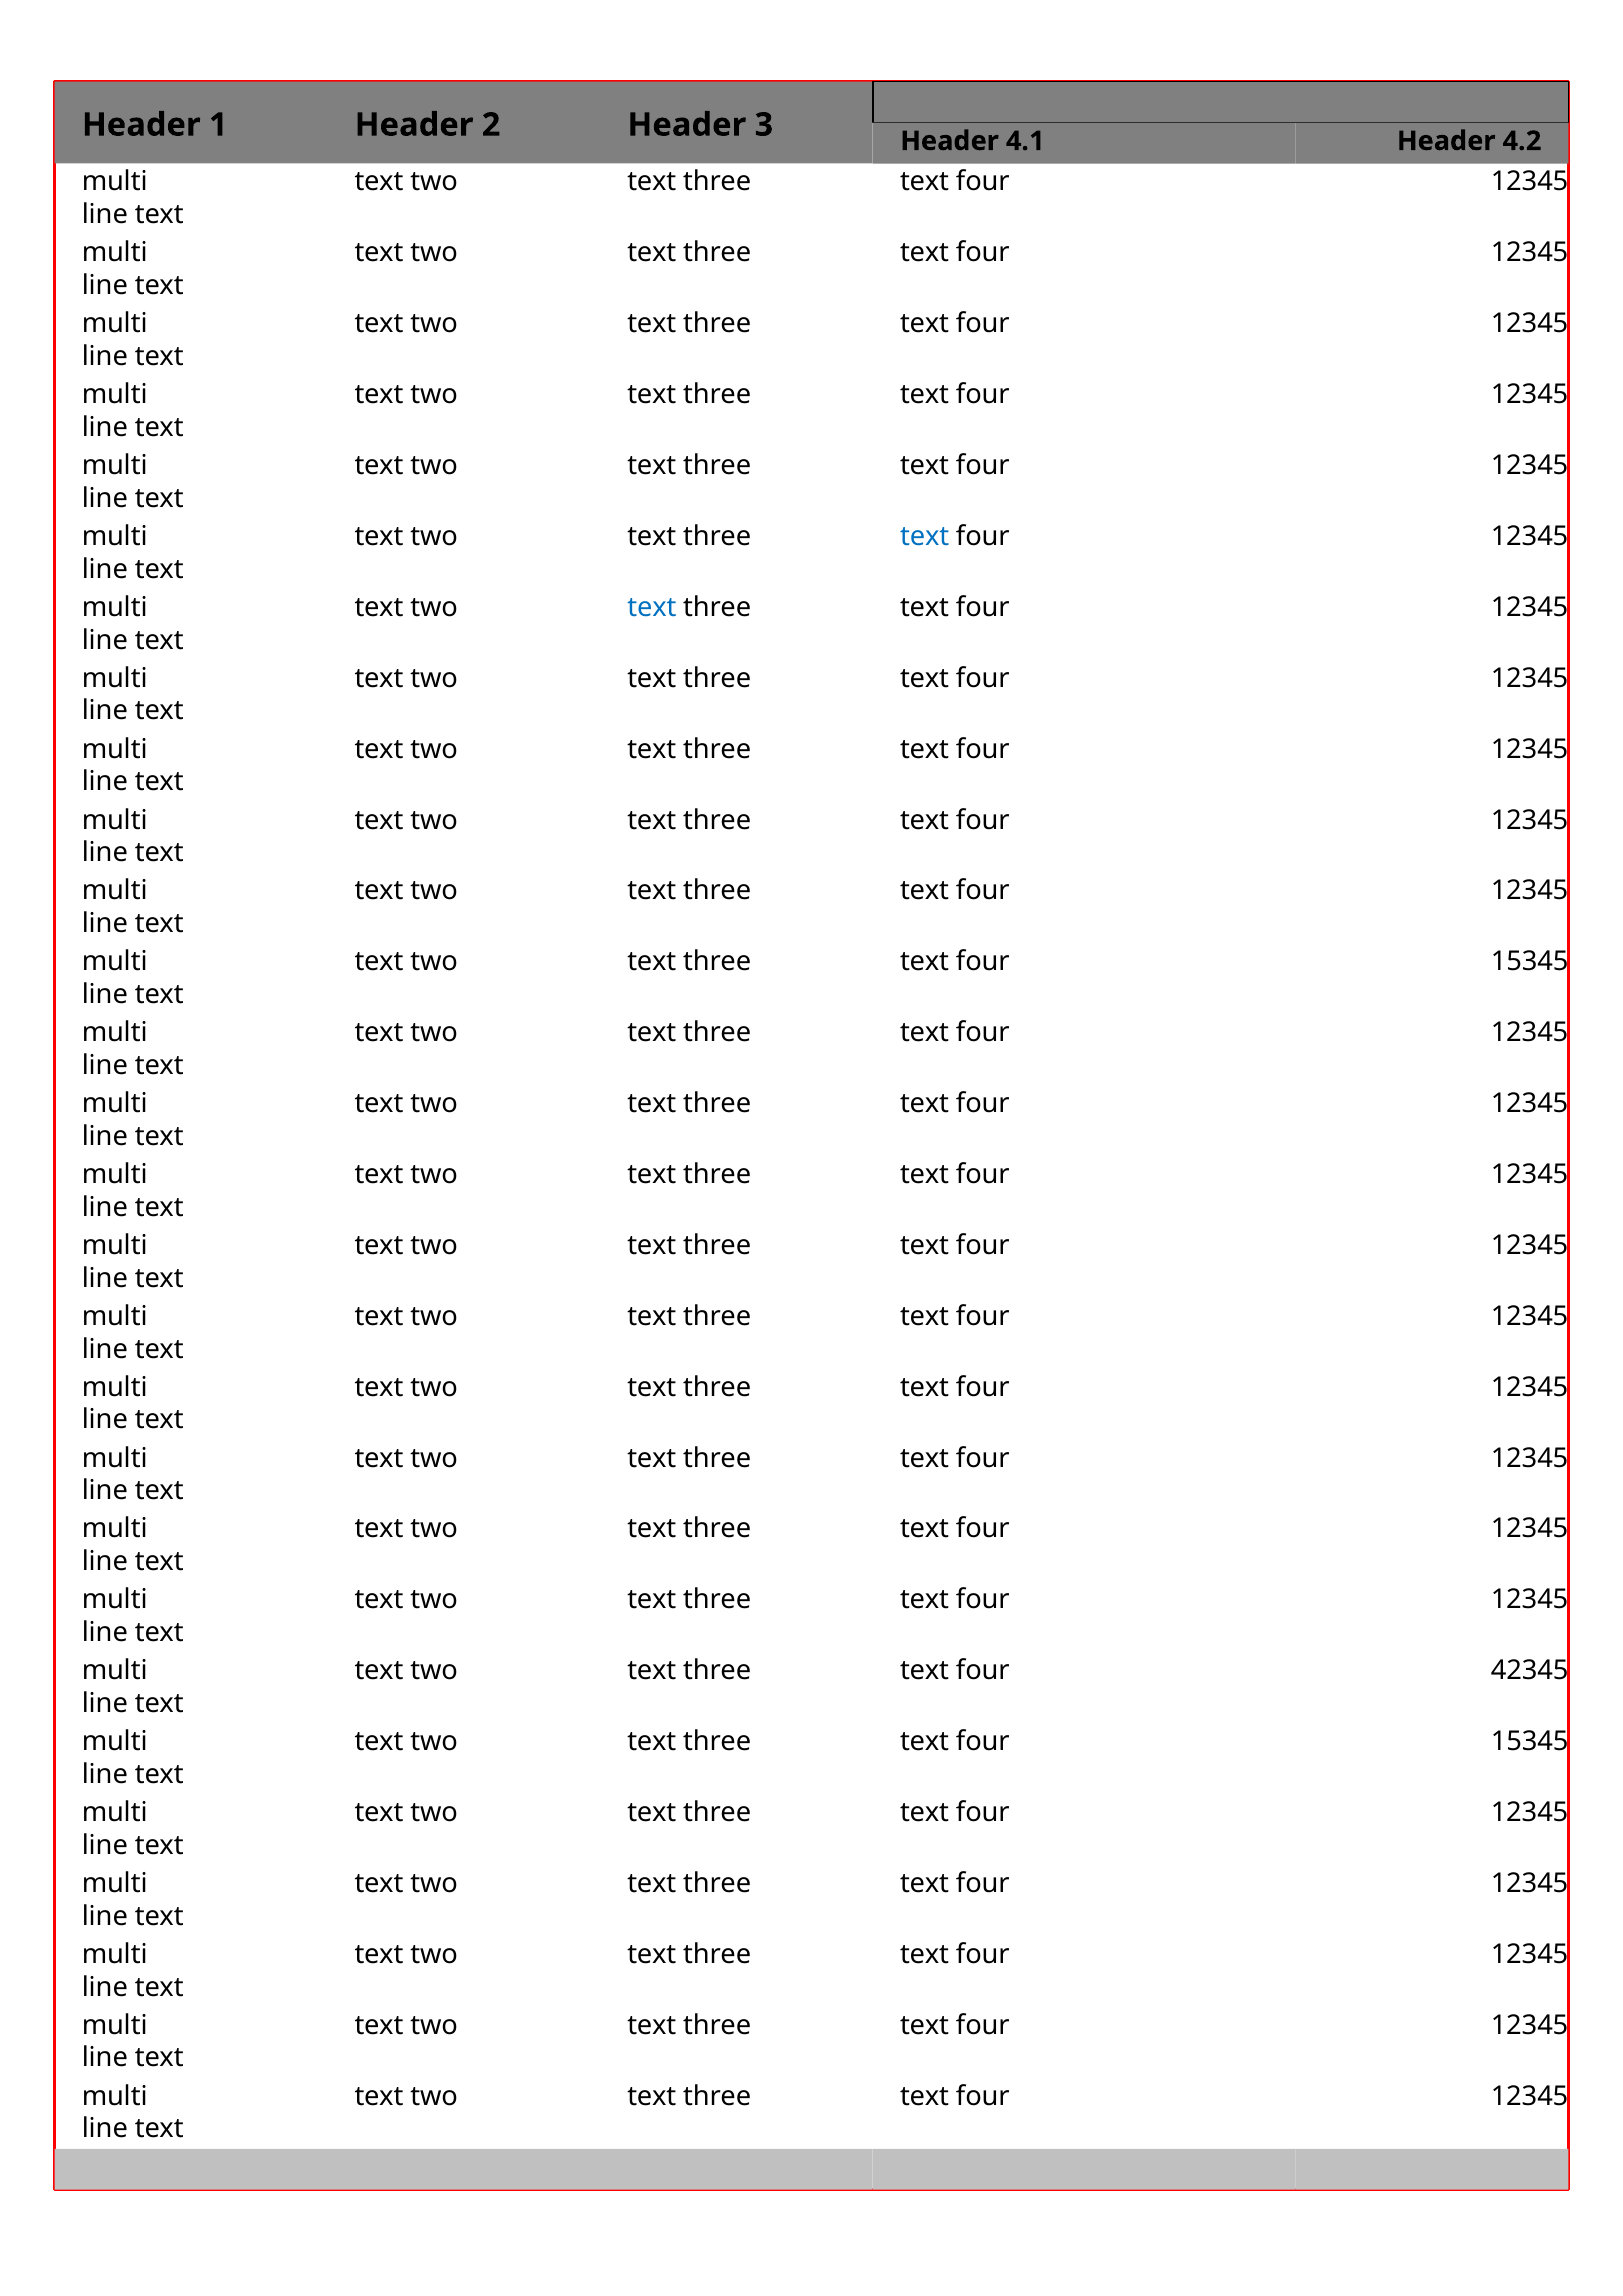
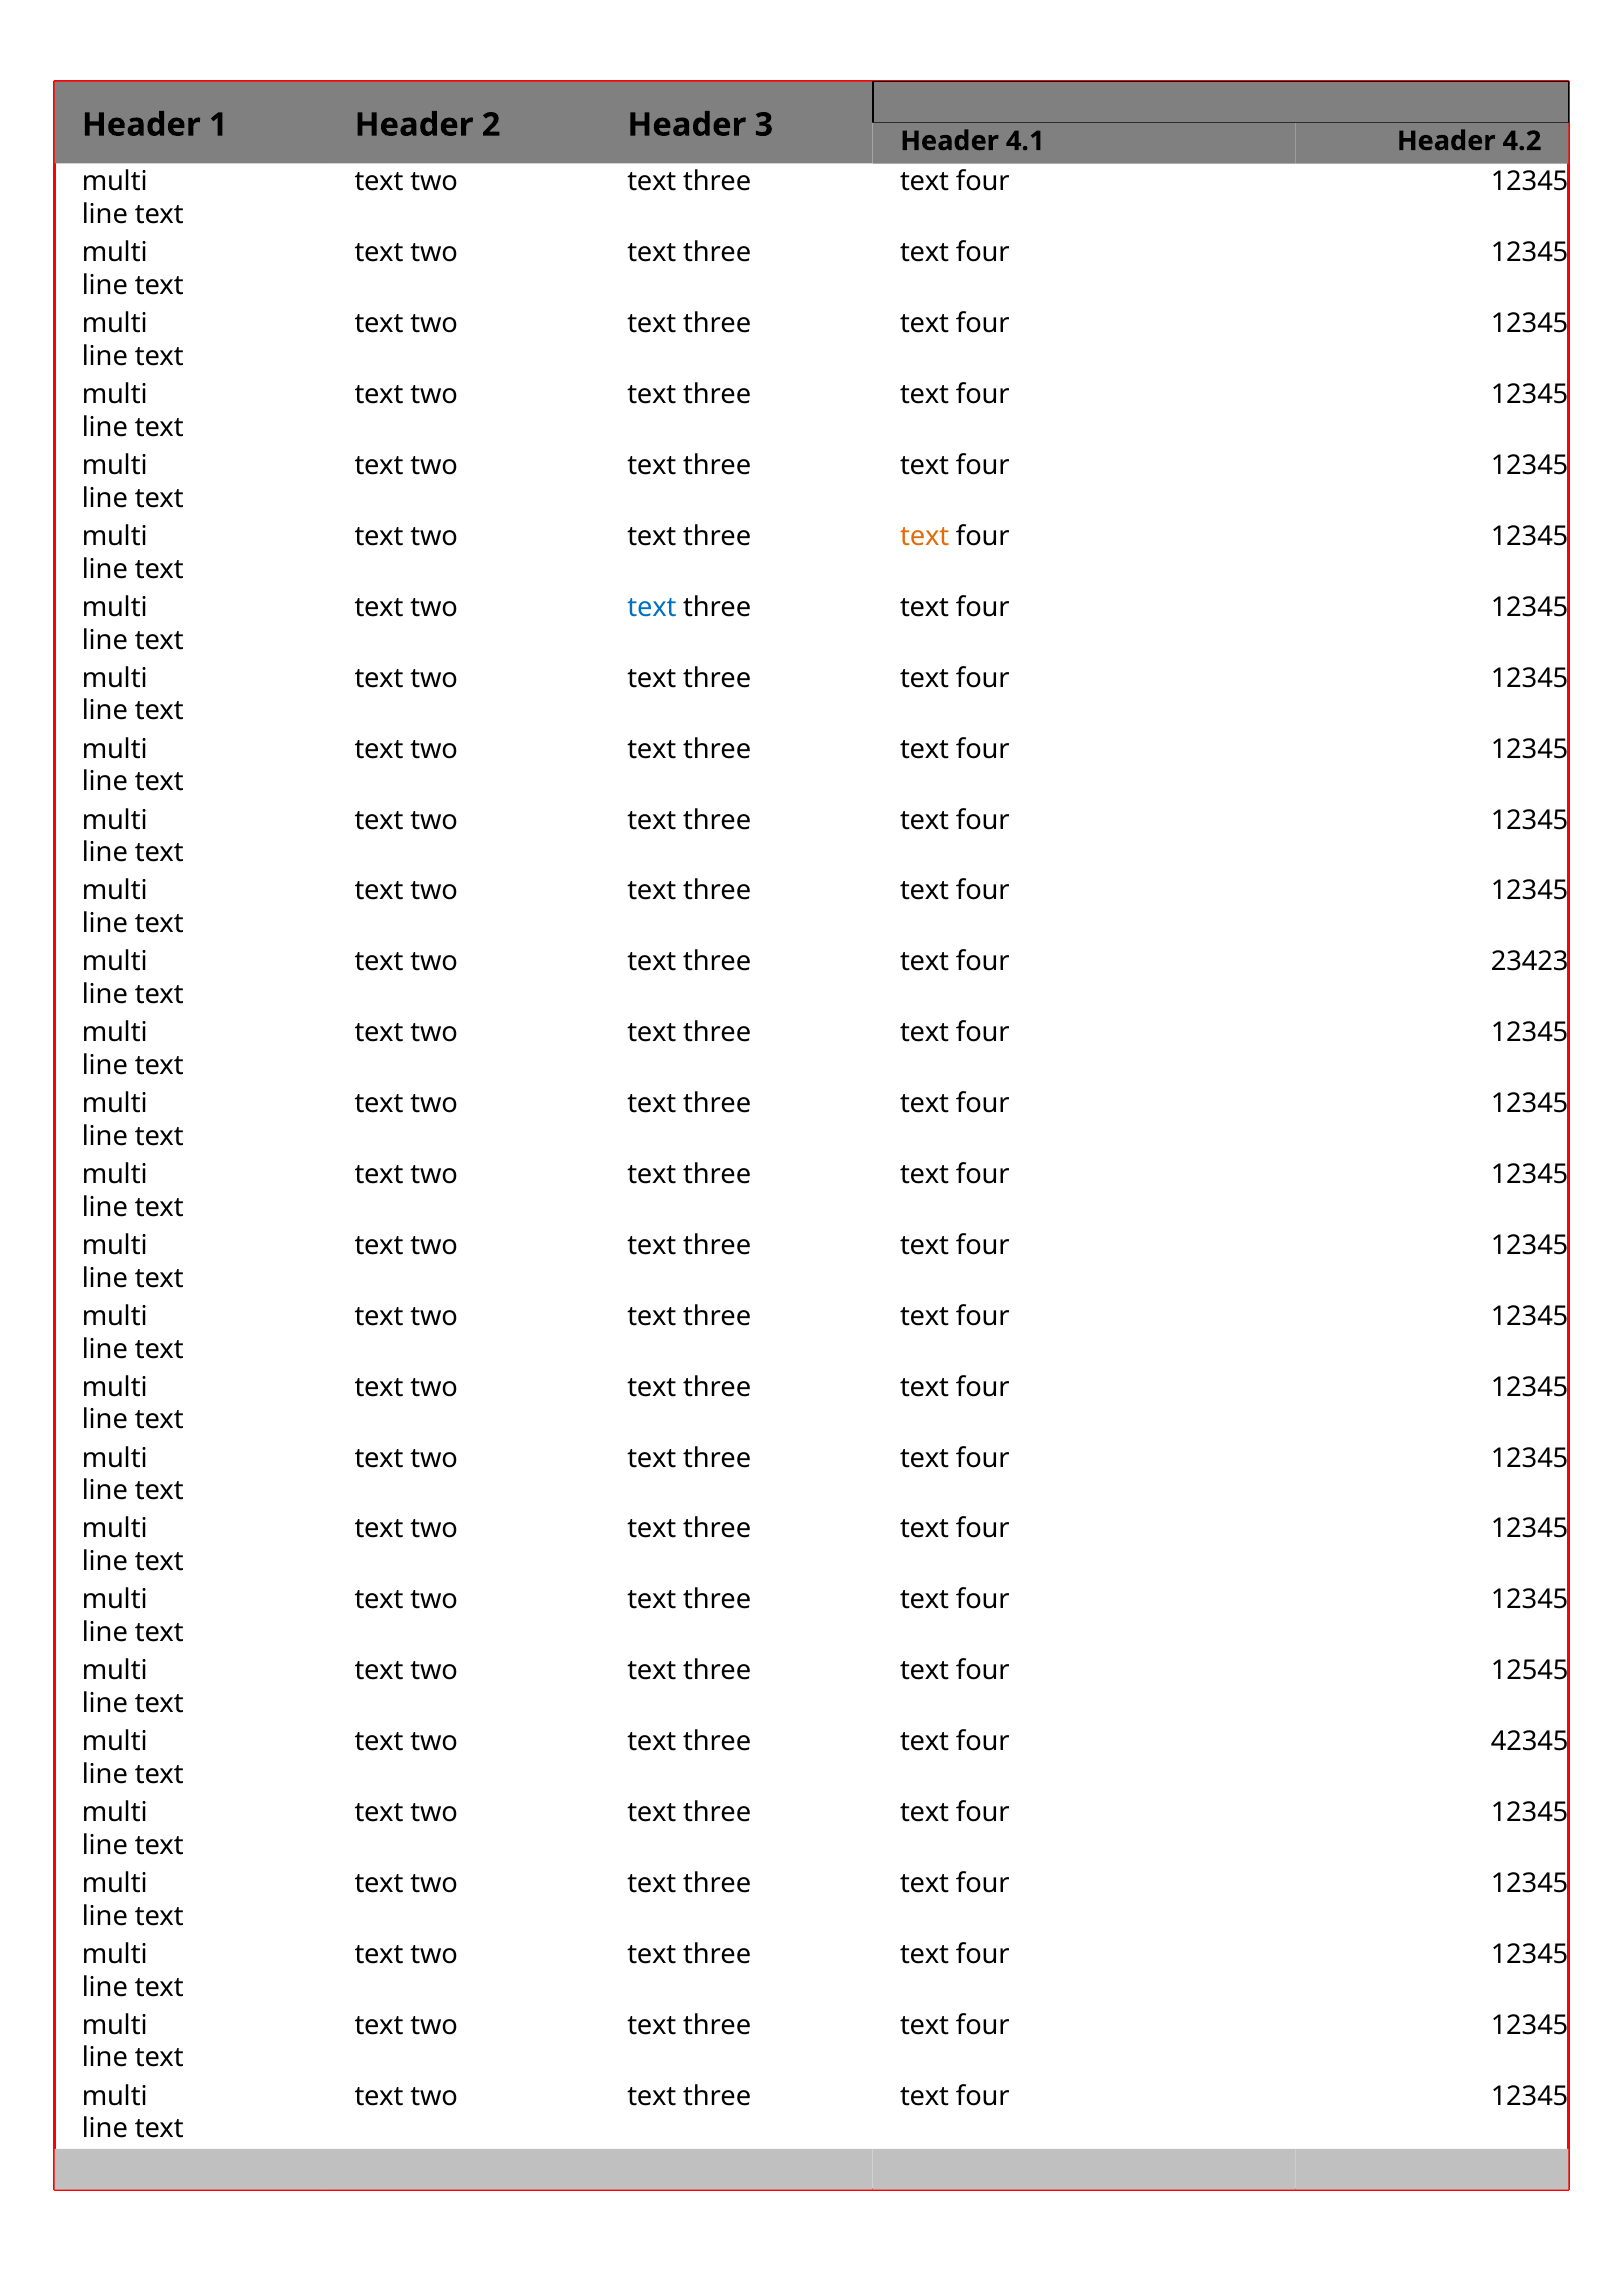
text colour: blue -> orange (925, 537)
15345: 15345 -> 23423 (1530, 962)
42345: 42345 -> 12545 (1530, 1671)
15345: 15345 -> 42345 (1530, 1742)
